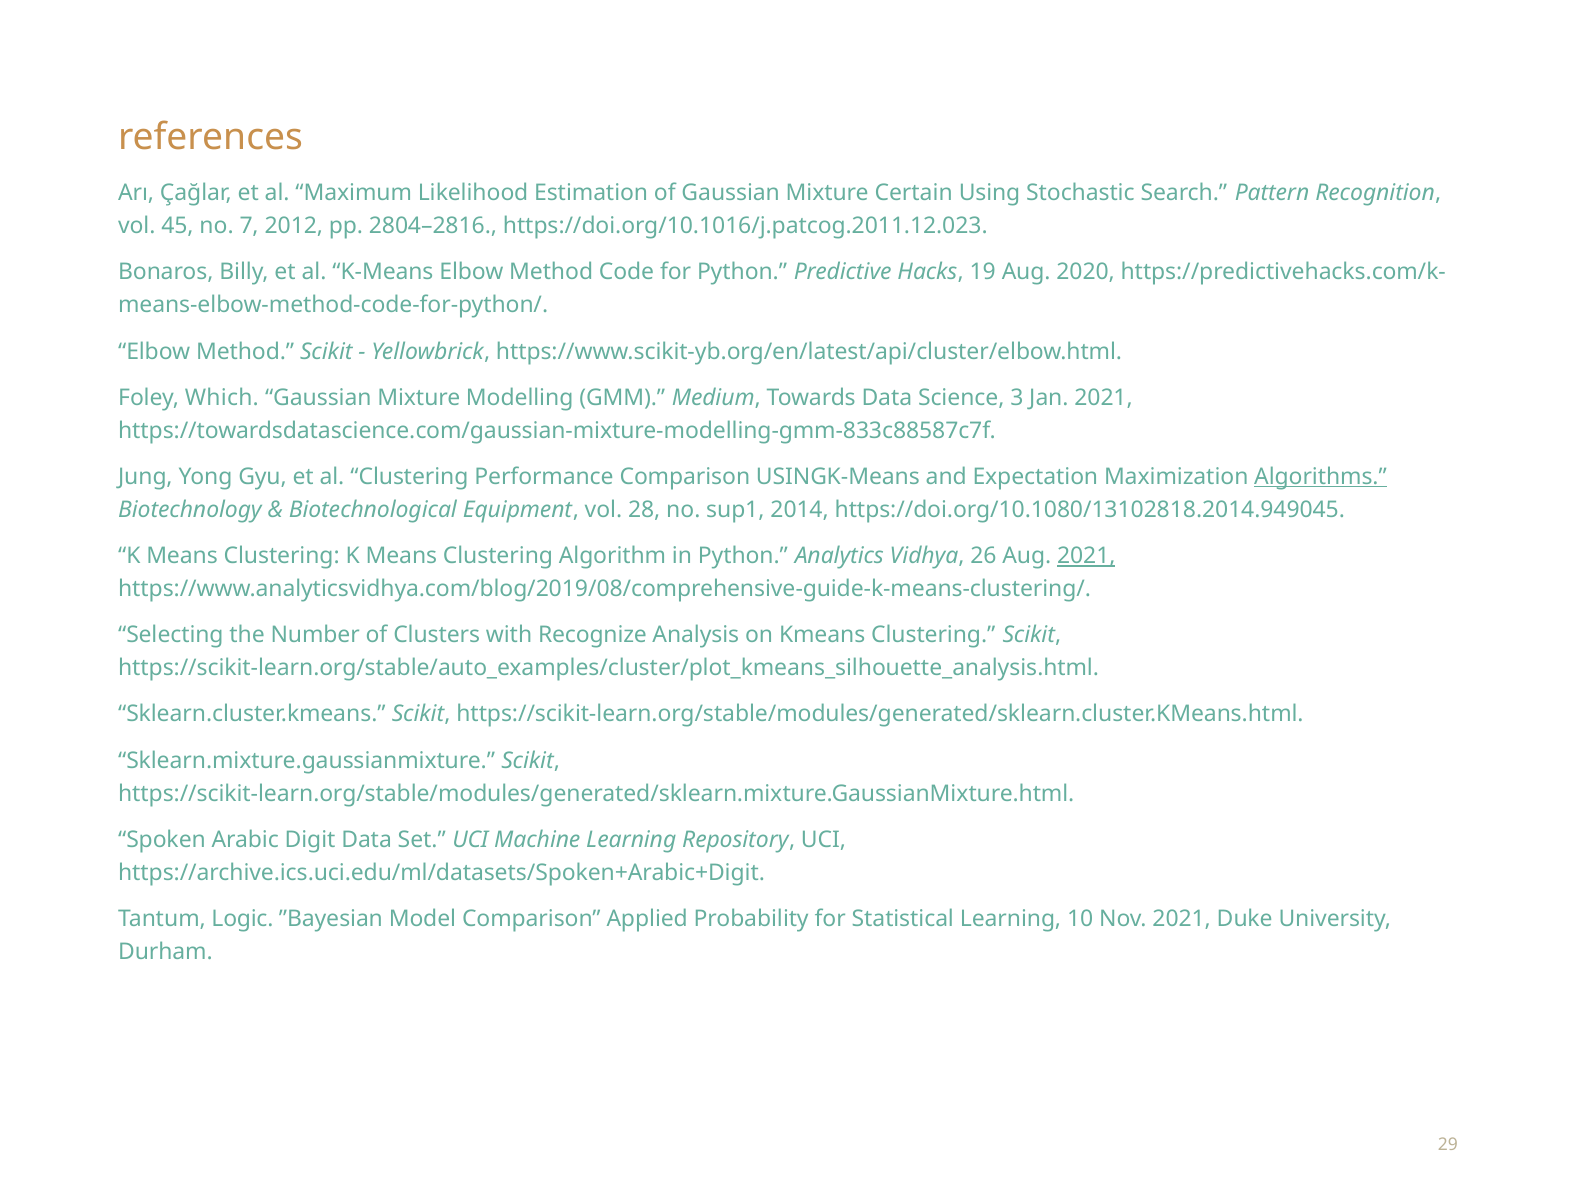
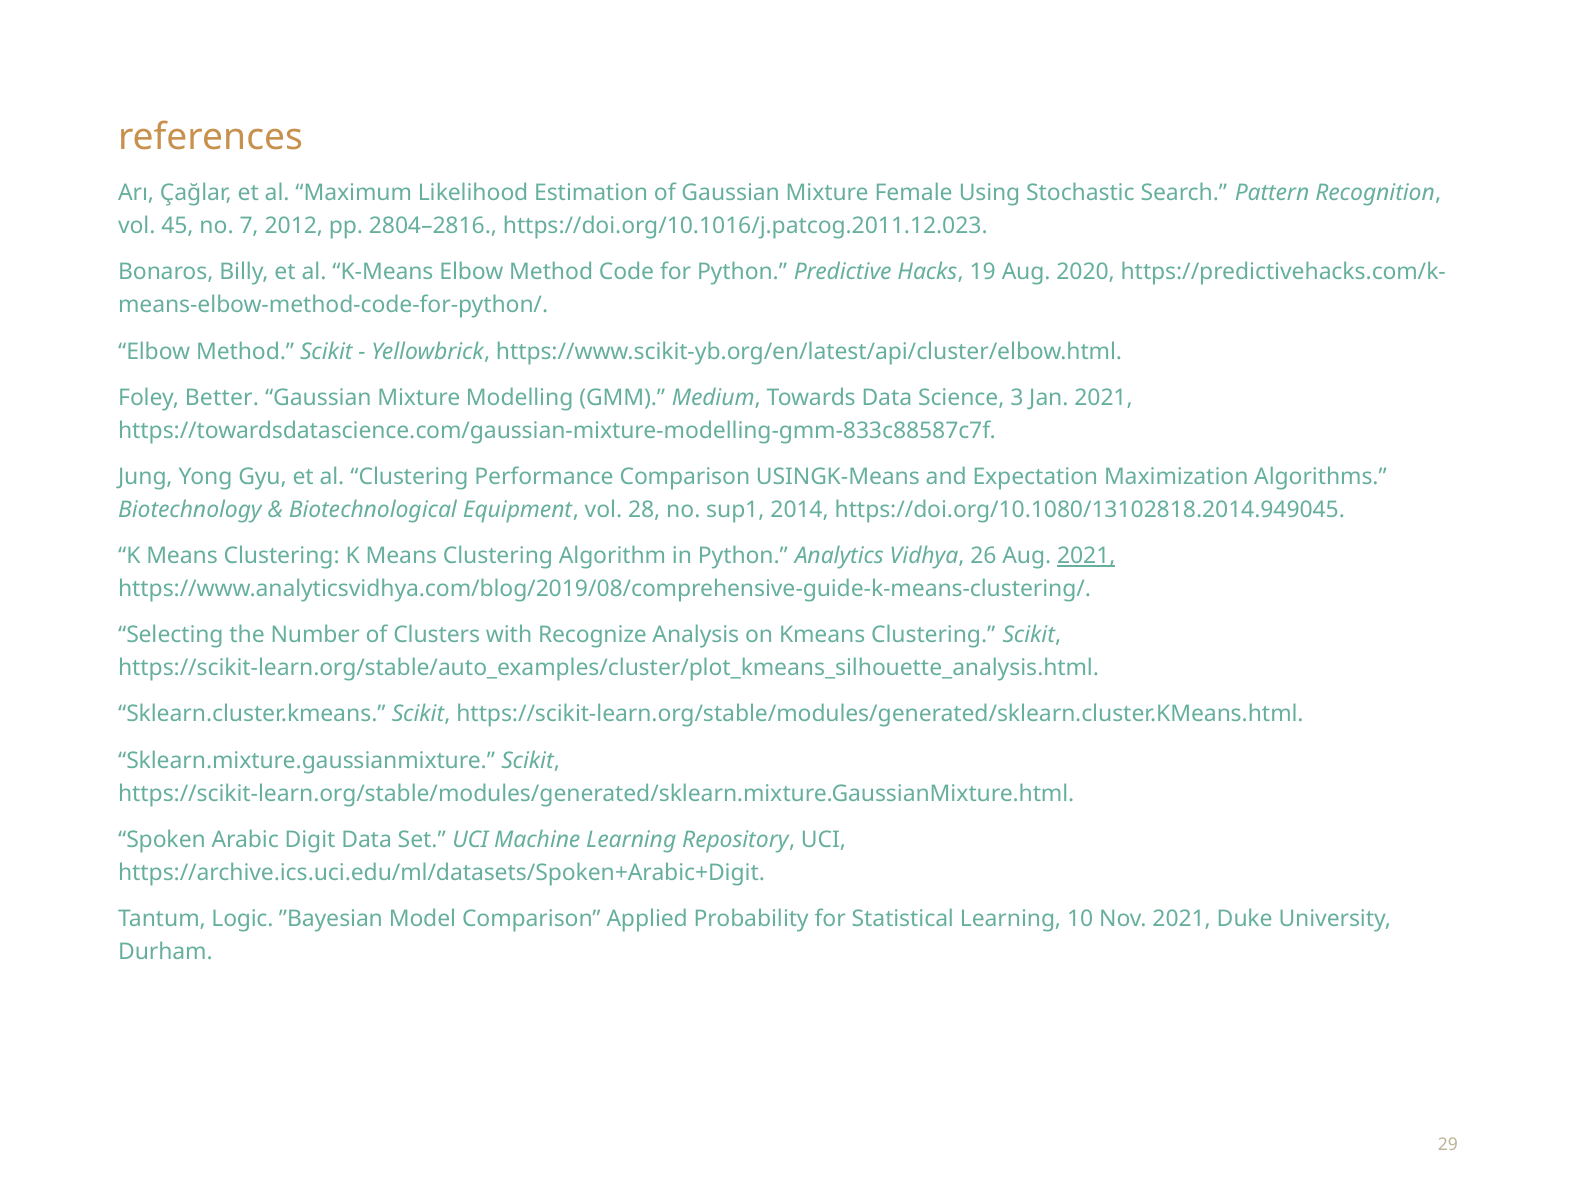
Certain: Certain -> Female (914, 193)
Which: Which -> Better (222, 398)
Algorithms underline: present -> none (1320, 477)
